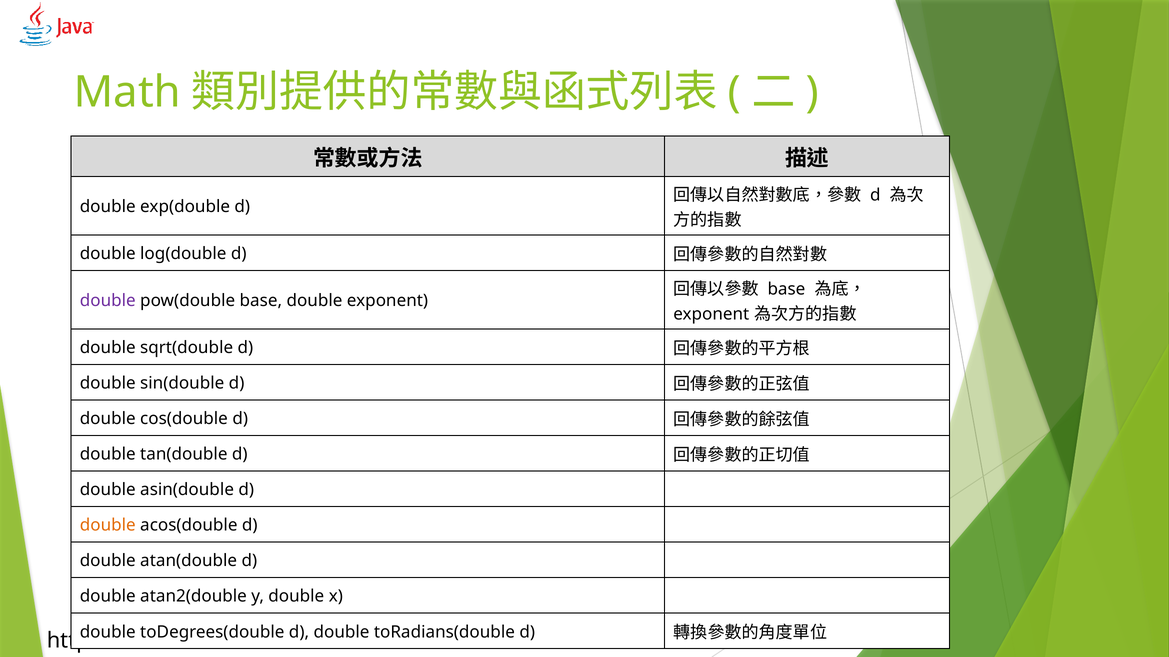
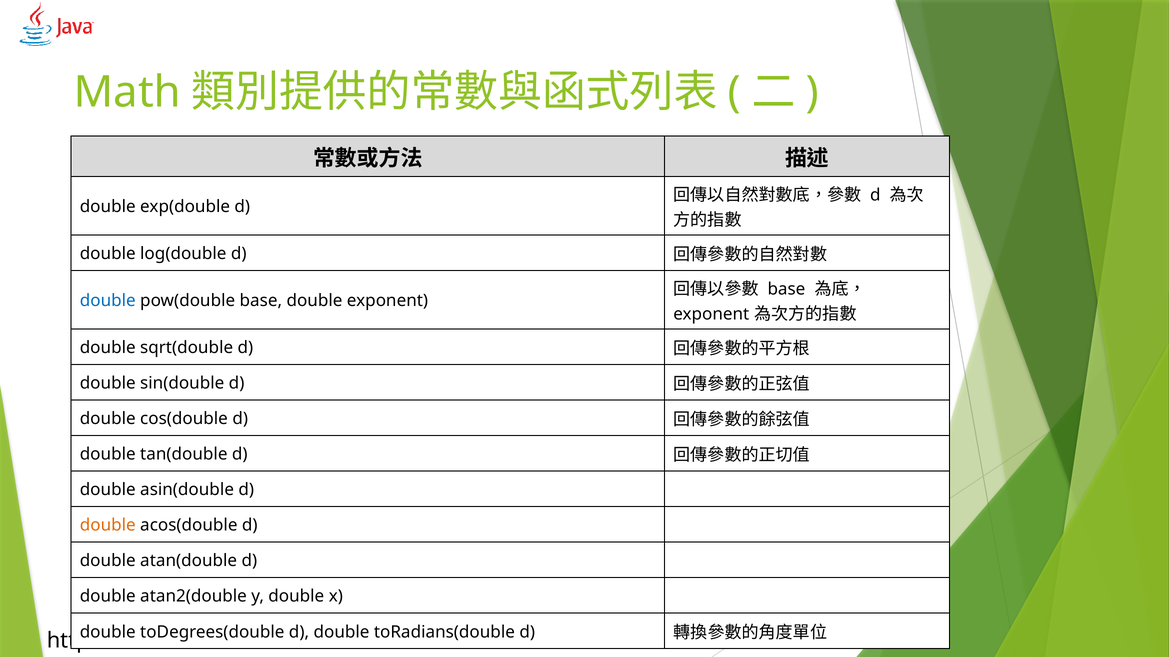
double colour: purple -> blue (108, 301)
